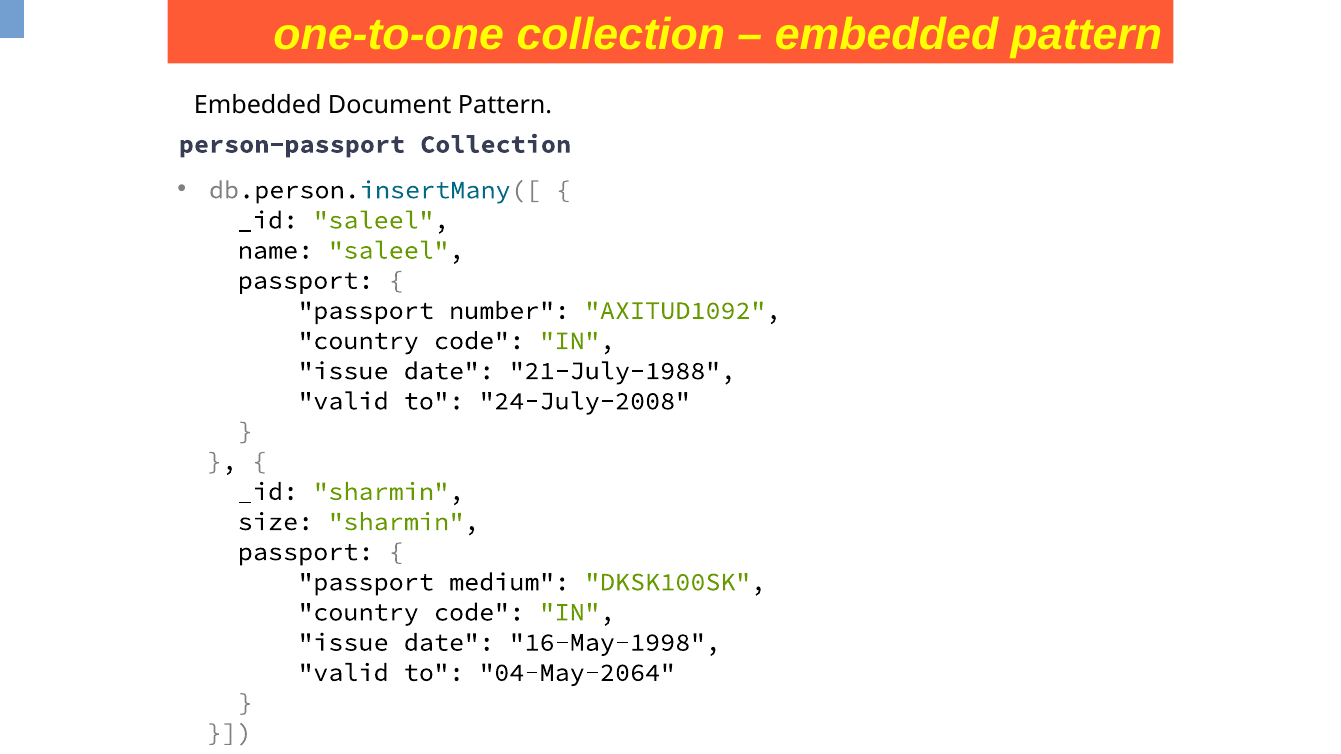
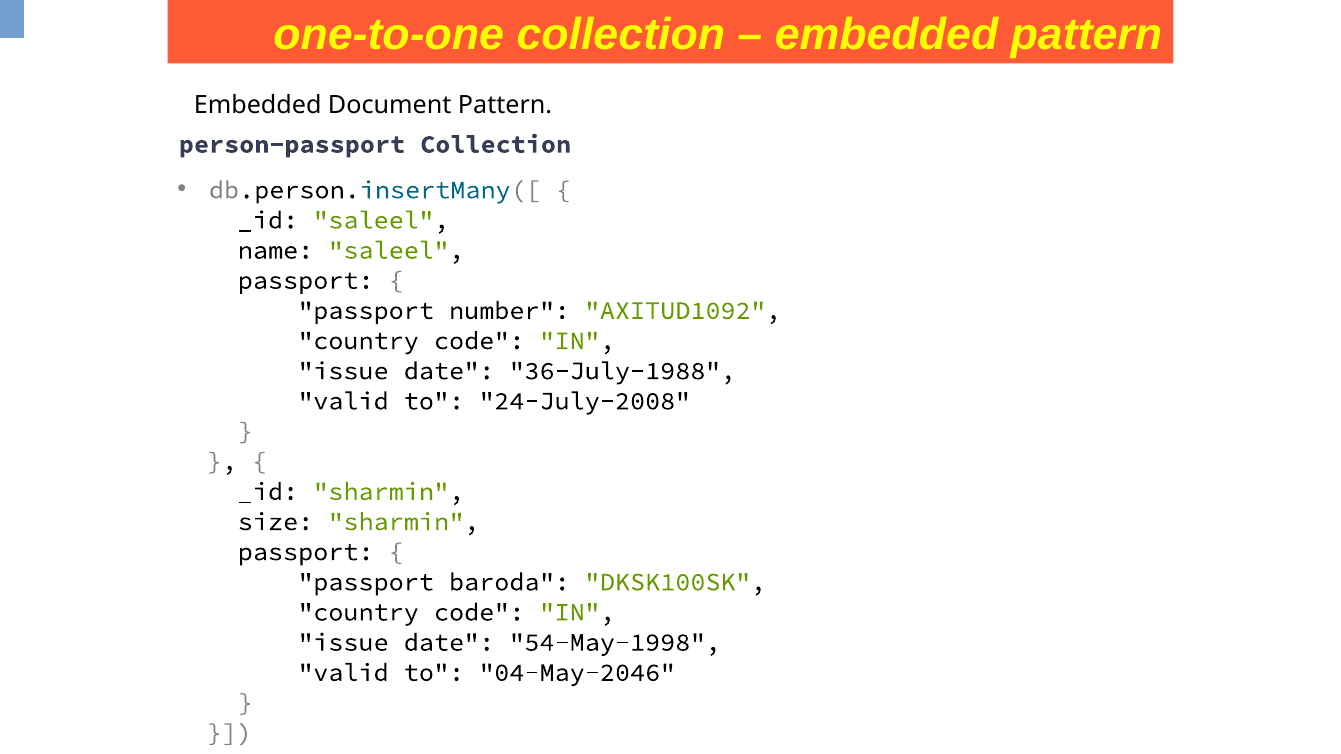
21-July-1988: 21-July-1988 -> 36-July-1988 (623, 371)
medium: medium -> baroda (509, 582)
16-May-1998: 16-May-1998 -> 54-May-1998 (615, 643)
04-May-2064: 04-May-2064 -> 04-May-2046 (577, 673)
